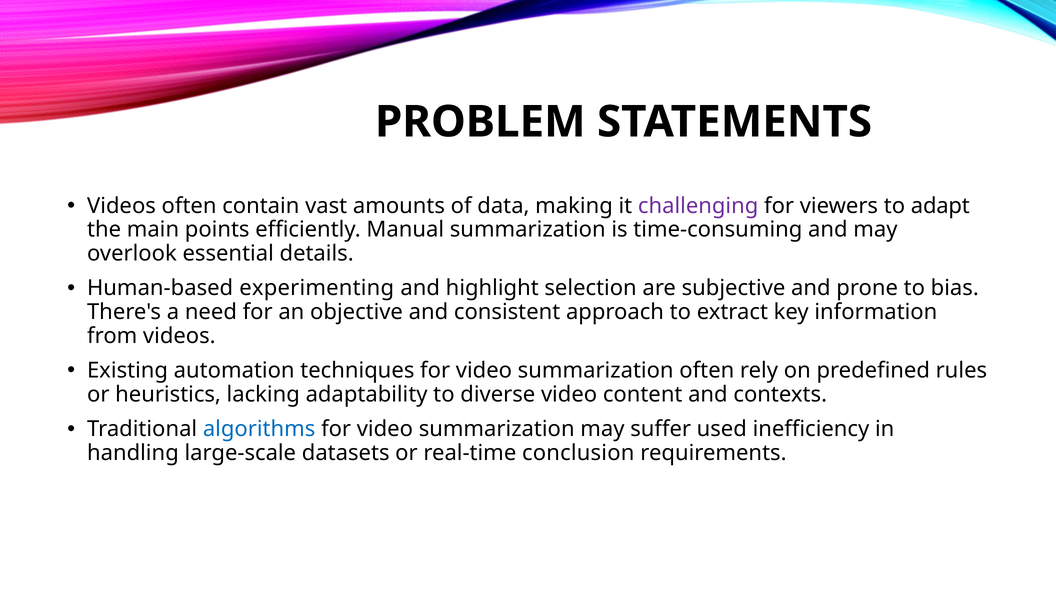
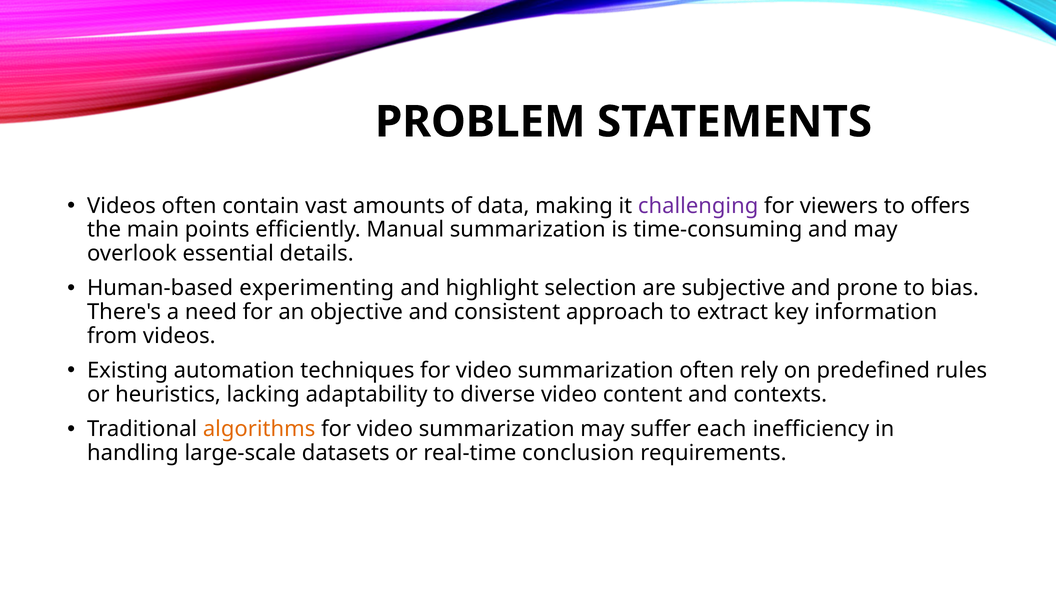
adapt: adapt -> offers (940, 206)
algorithms colour: blue -> orange (259, 429)
used: used -> each (722, 429)
